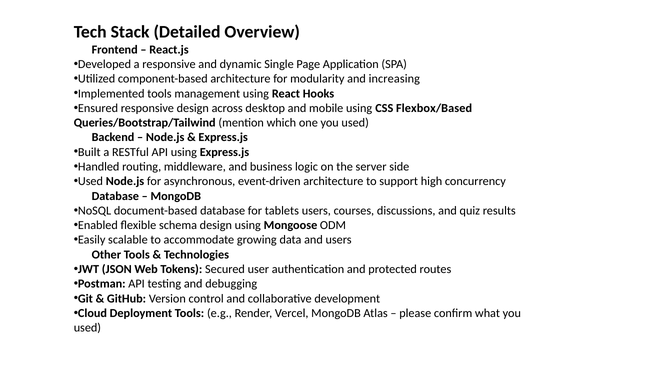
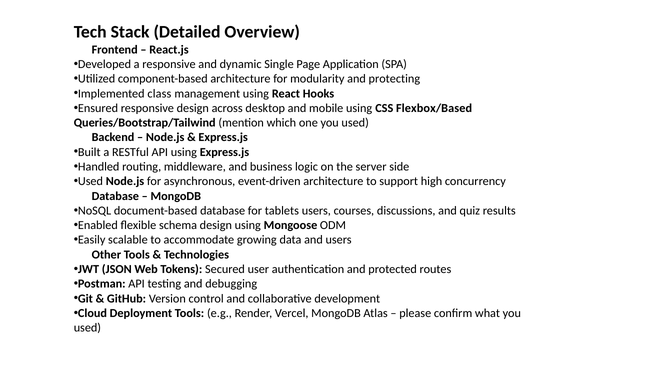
increasing: increasing -> protecting (394, 79)
Implemented tools: tools -> class (159, 94)
